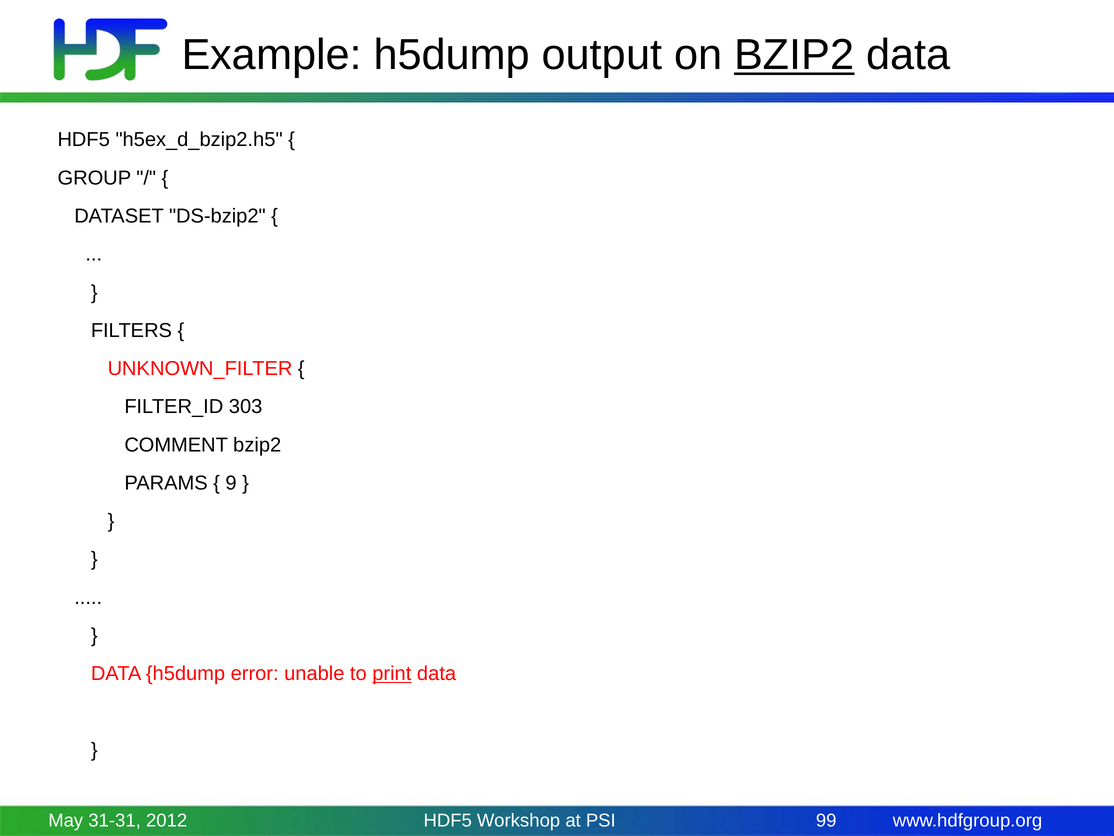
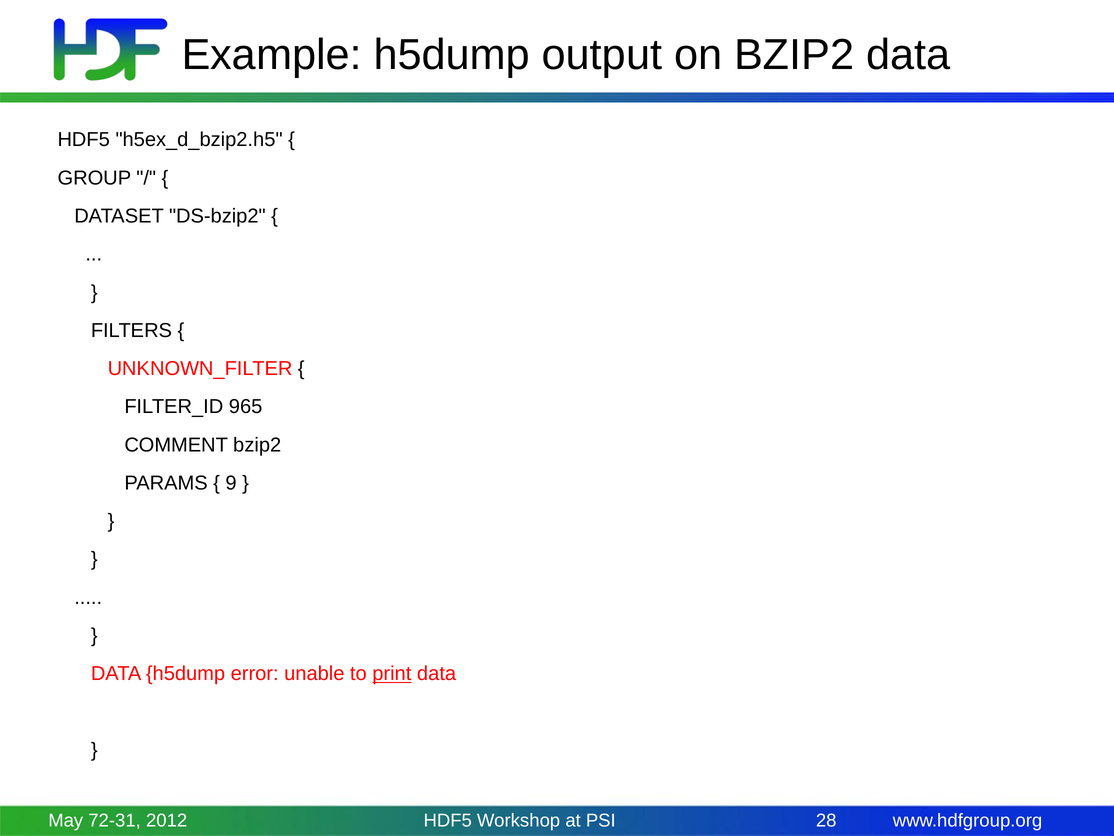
BZIP2 underline: present -> none (794, 55)
303: 303 -> 965 (246, 407)
31-31: 31-31 -> 72-31 (115, 820)
99: 99 -> 28 (826, 820)
